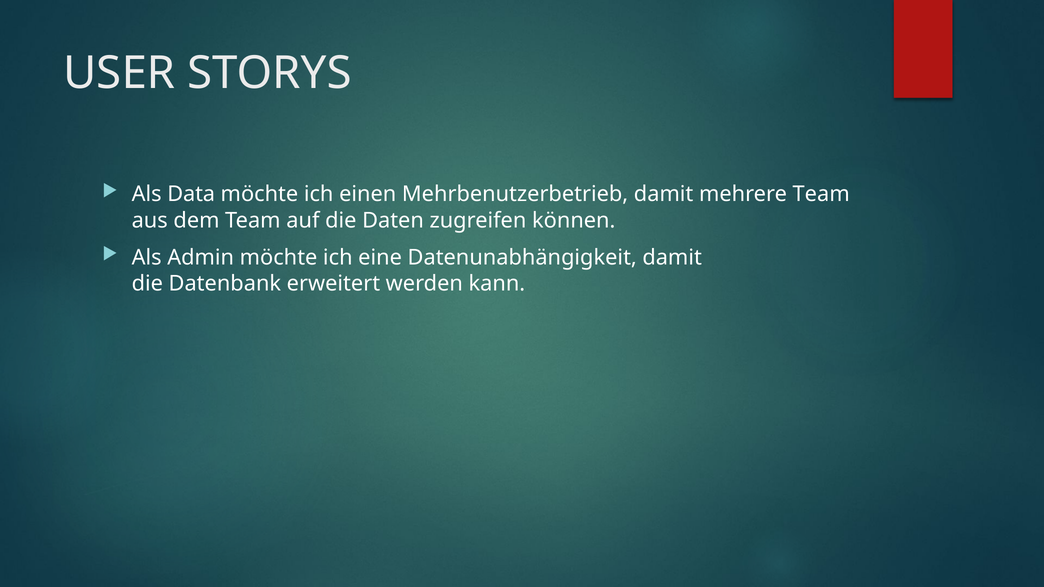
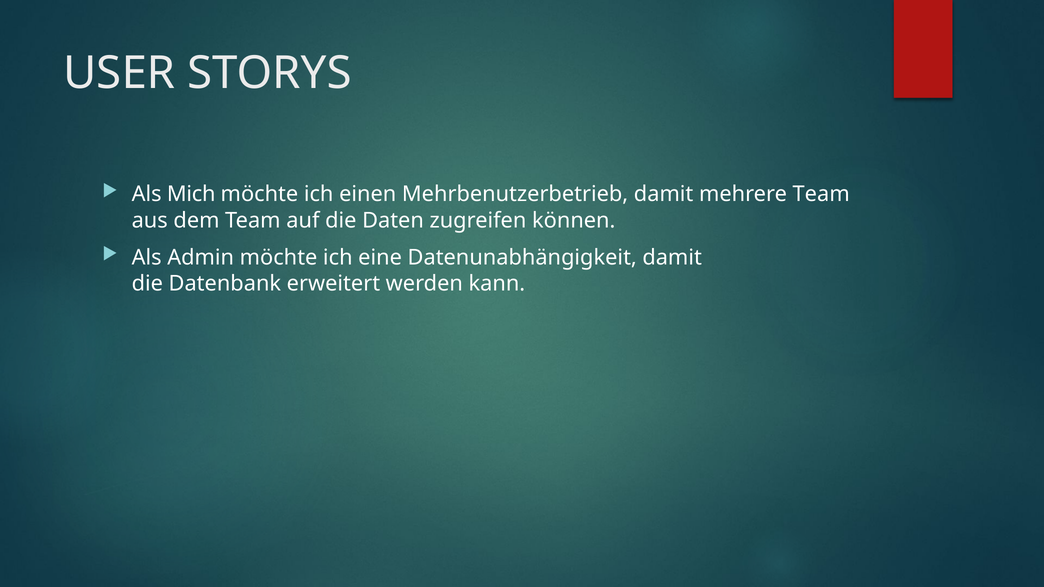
Data: Data -> Mich (191, 194)
